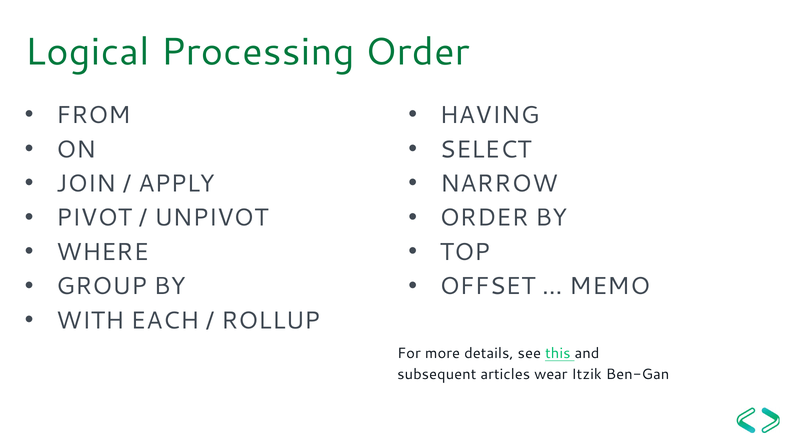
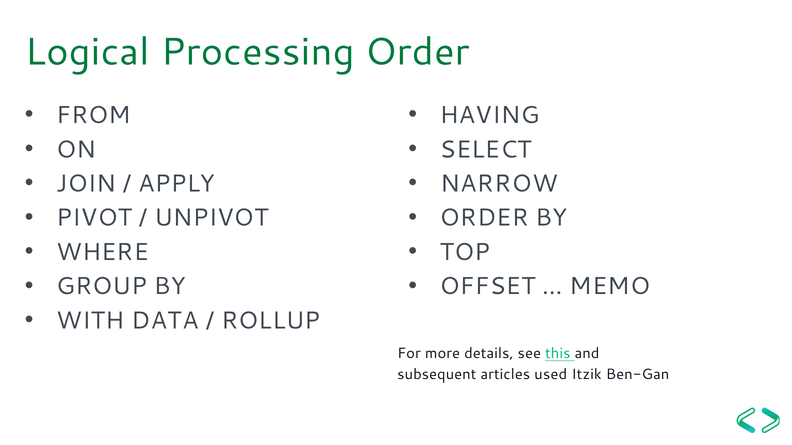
EACH: EACH -> DATA (165, 321)
wear: wear -> used (551, 375)
